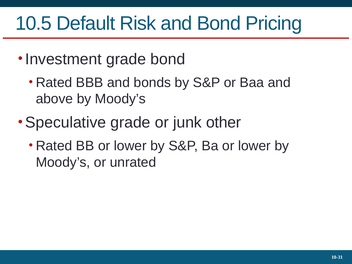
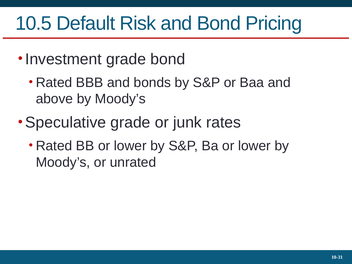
other: other -> rates (224, 123)
